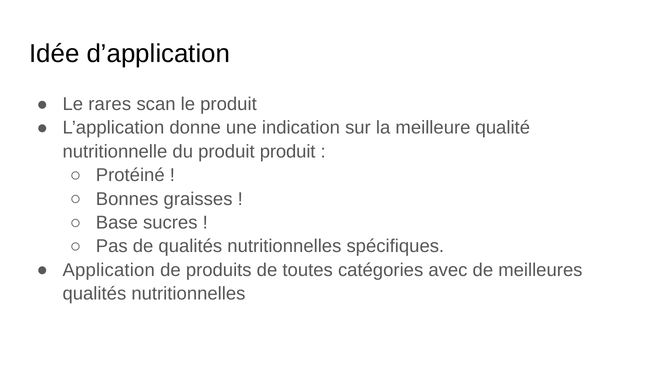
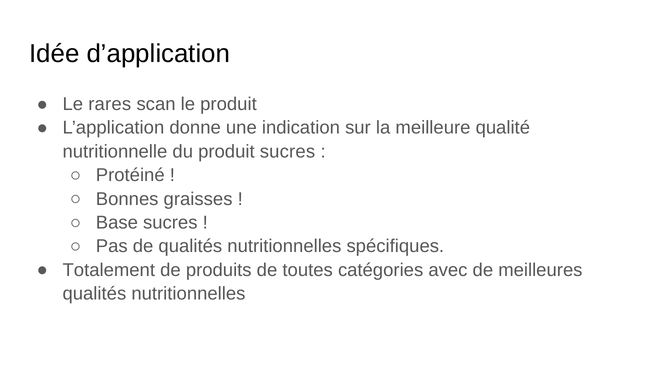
produit produit: produit -> sucres (287, 152)
Application: Application -> Totalement (109, 270)
